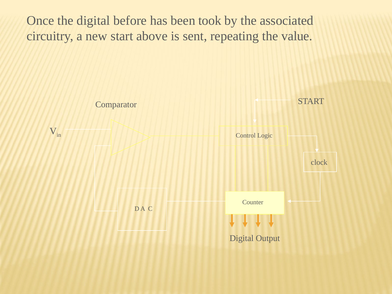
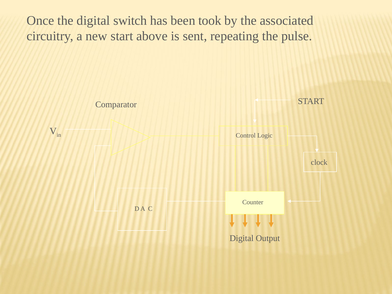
before: before -> switch (130, 20)
value: value -> pulse (297, 36)
